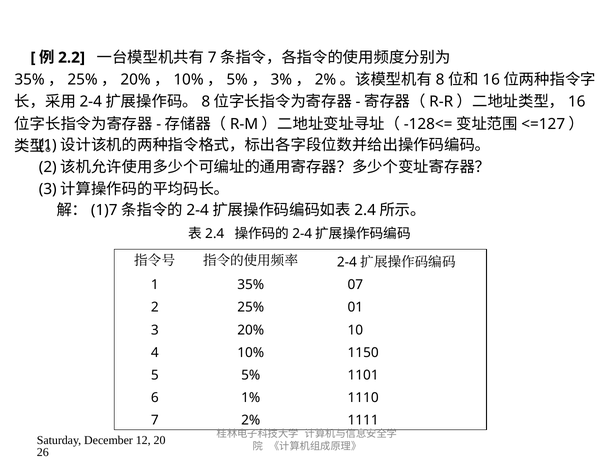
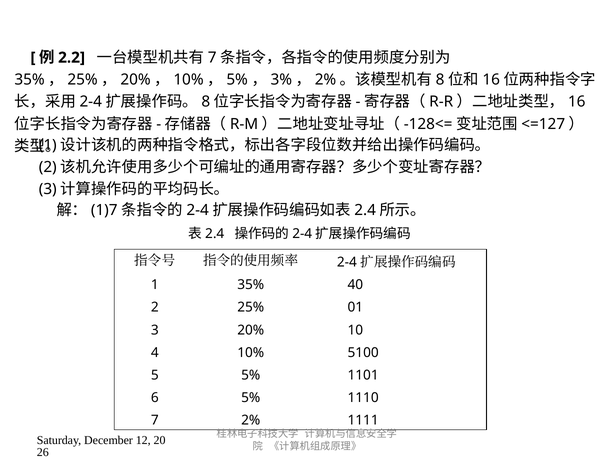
07: 07 -> 40 (355, 285)
1150: 1150 -> 5100 (363, 352)
6 1%: 1% -> 5% (251, 397)
